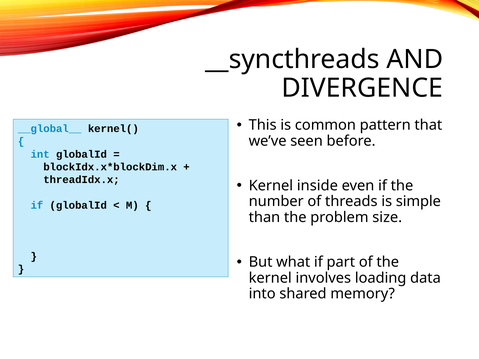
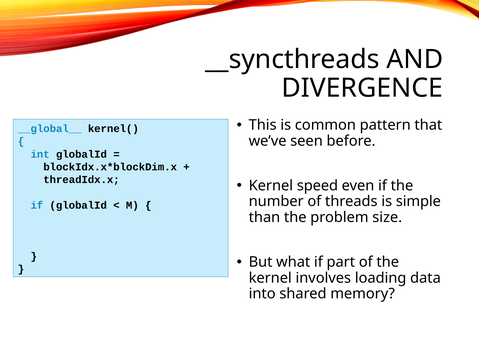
inside: inside -> speed (317, 186)
